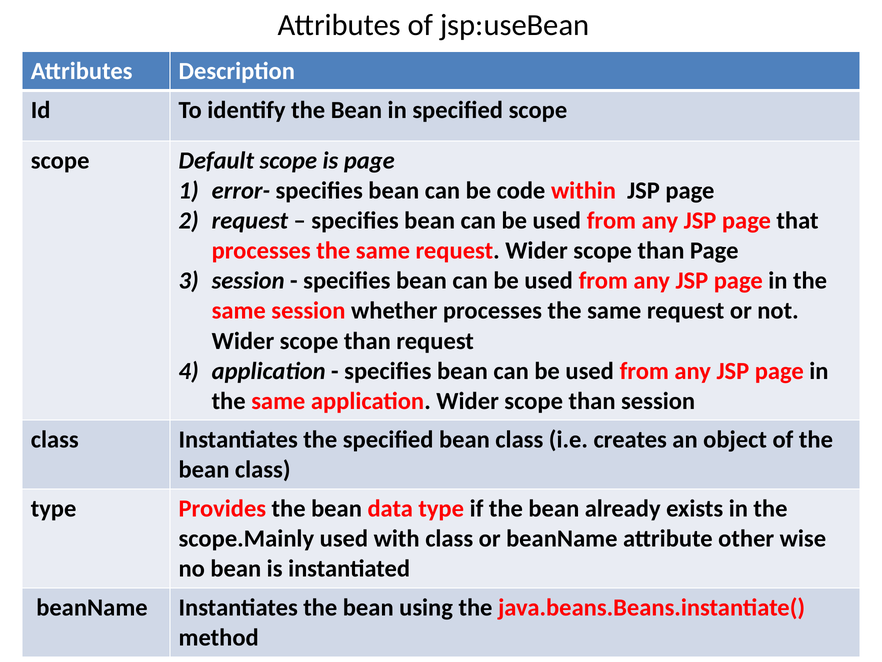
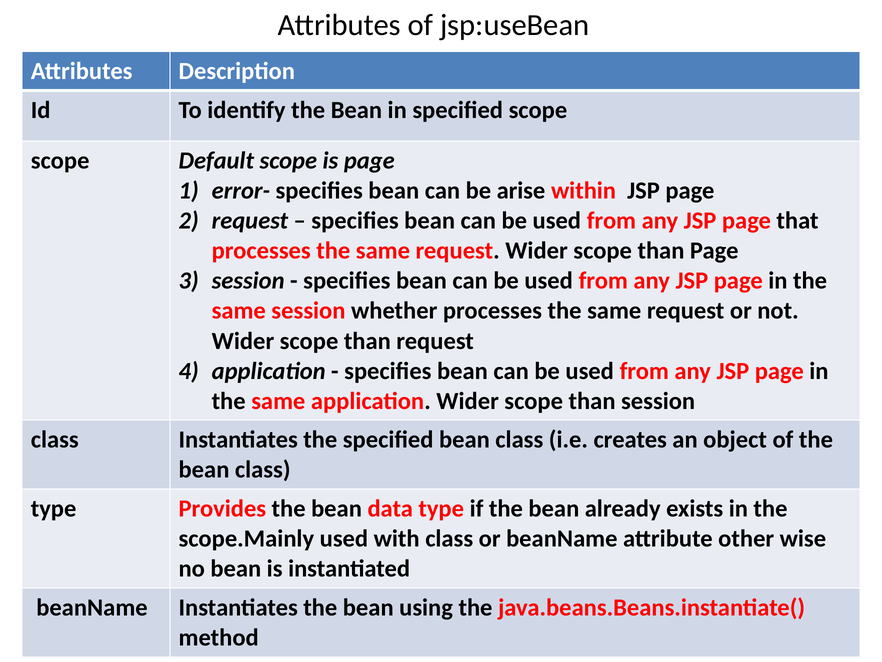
code: code -> arise (521, 191)
